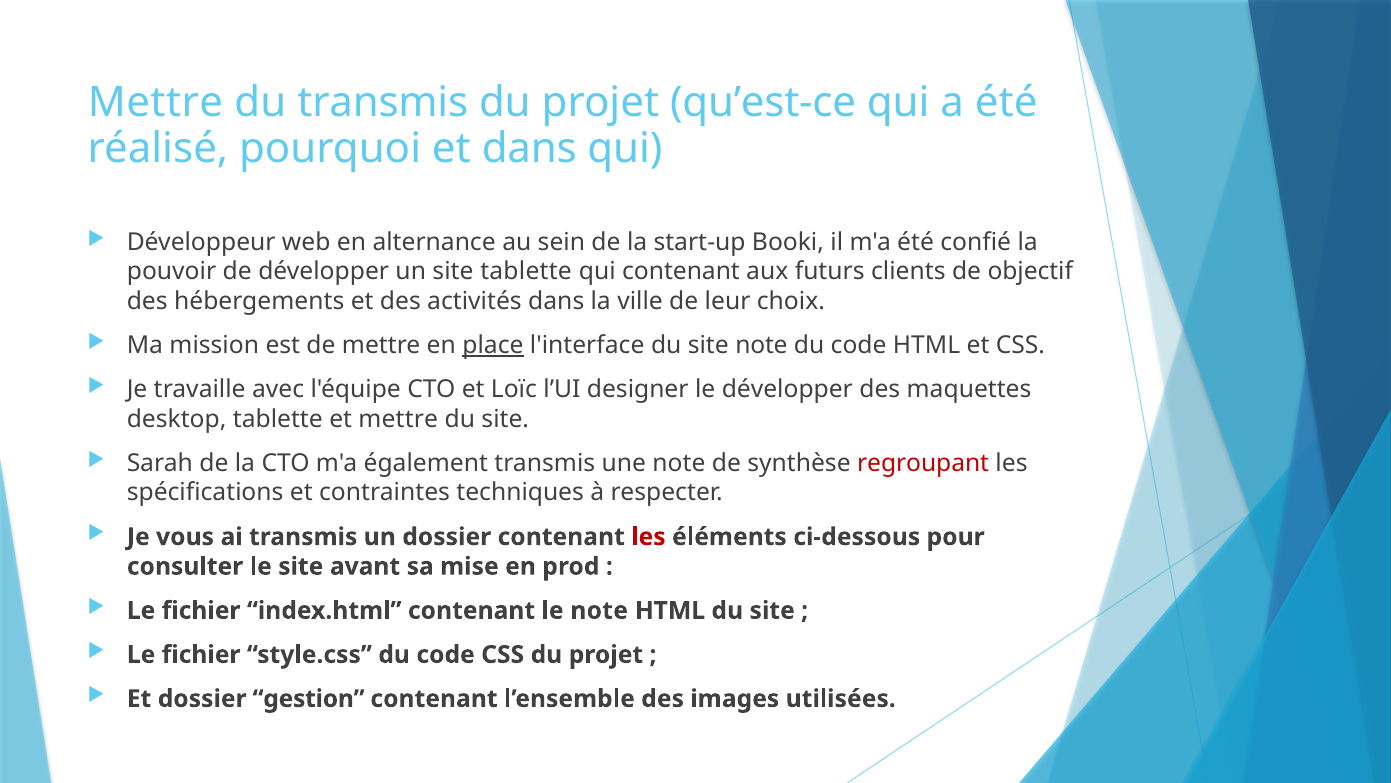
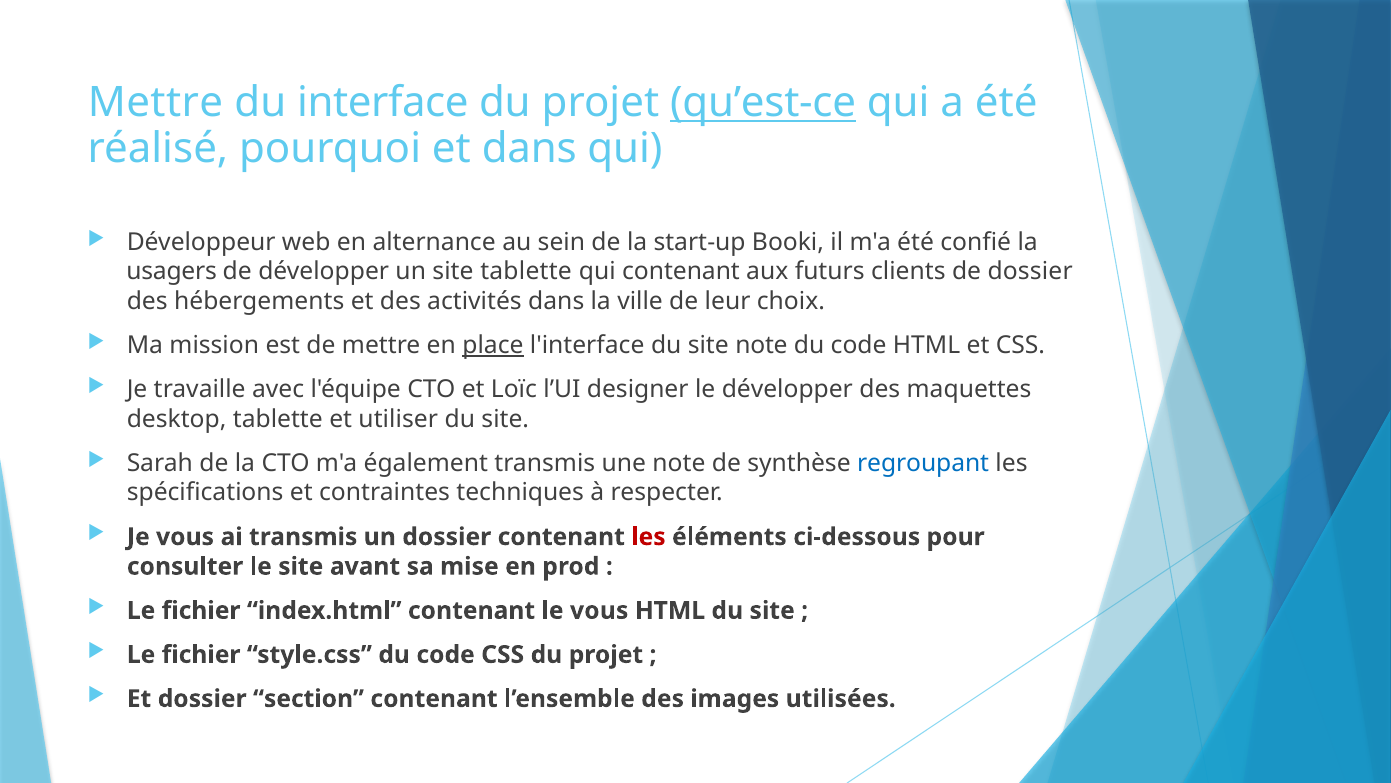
du transmis: transmis -> interface (383, 103)
qu’est-ce underline: none -> present (763, 103)
pouvoir: pouvoir -> usagers (172, 272)
de objectif: objectif -> dossier (1030, 272)
et mettre: mettre -> utiliser (398, 419)
regroupant colour: red -> blue (923, 463)
le note: note -> vous (599, 610)
gestion: gestion -> section (308, 698)
